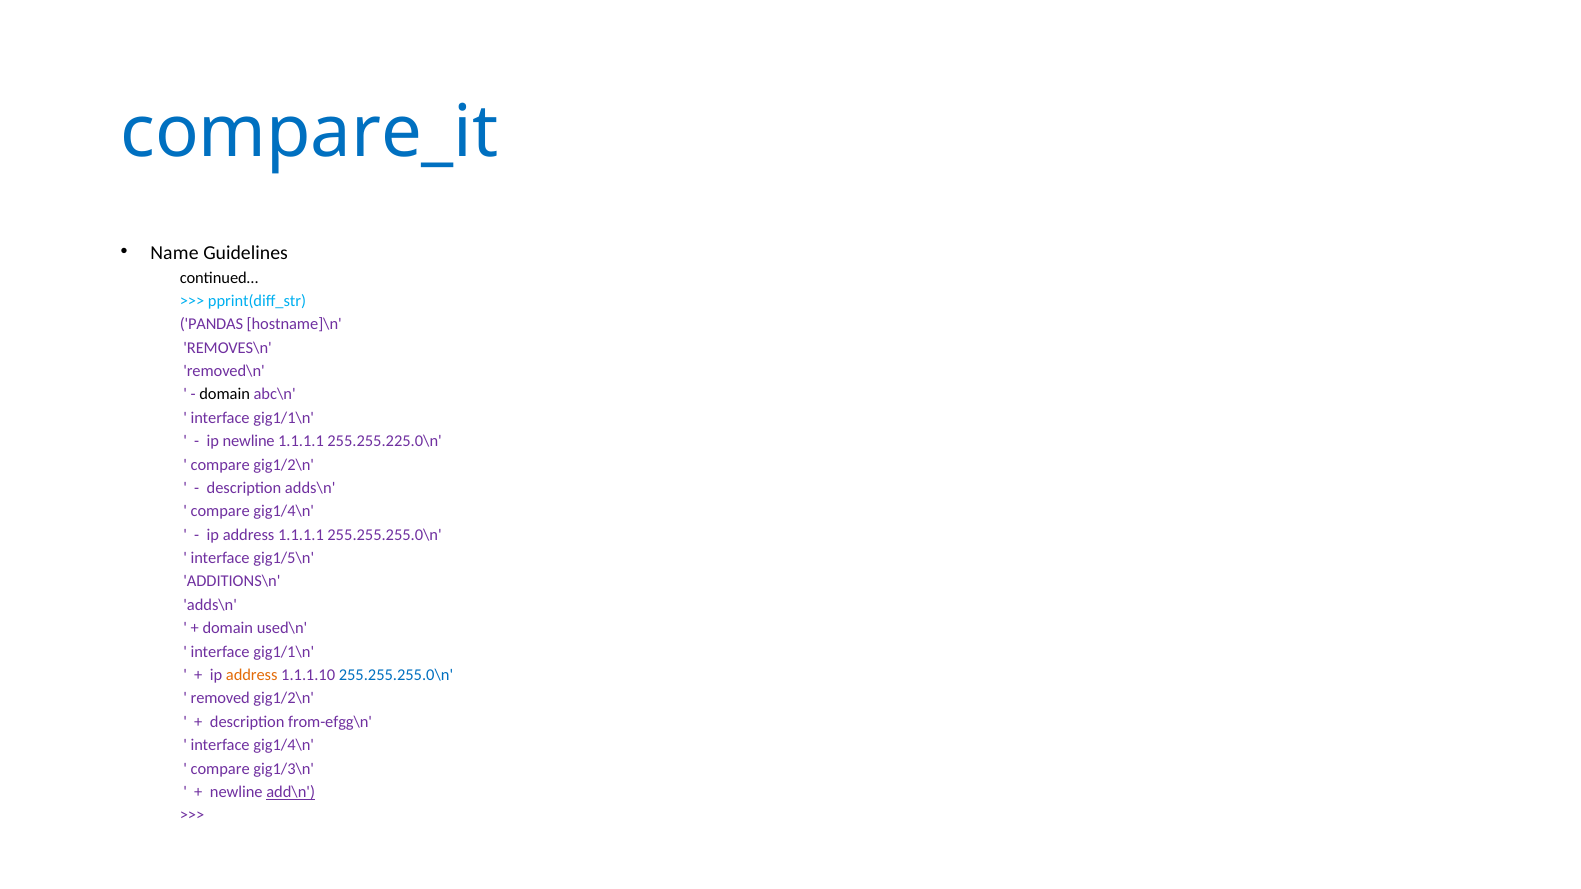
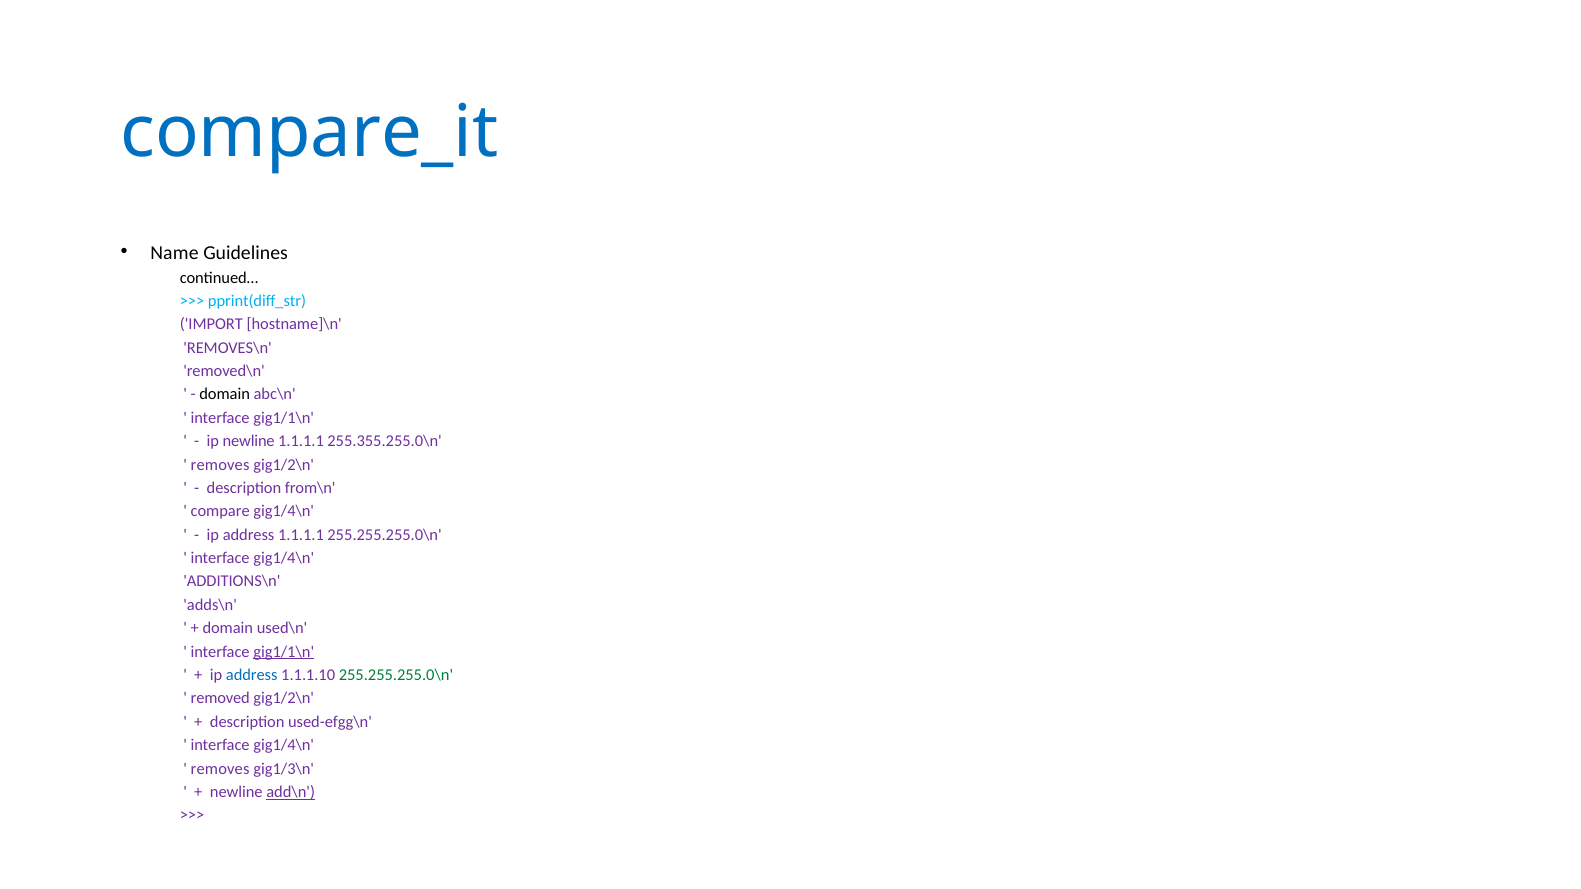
PANDAS: PANDAS -> IMPORT (211, 324)
255.255.225.0\n: 255.255.225.0\n -> 255.355.255.0\n (385, 441)
compare: compare -> removes (220, 465)
description adds\n: adds\n -> from\n (310, 488)
gig1/5\n: gig1/5\n -> gig1/4\n (284, 558)
gig1/1\n underline: none -> present (284, 652)
address colour: orange -> blue (252, 675)
255.255.255.0\n colour: blue -> green (396, 675)
from-efgg\n: from-efgg\n -> used-efgg\n (330, 722)
compare: compare -> removes (220, 769)
